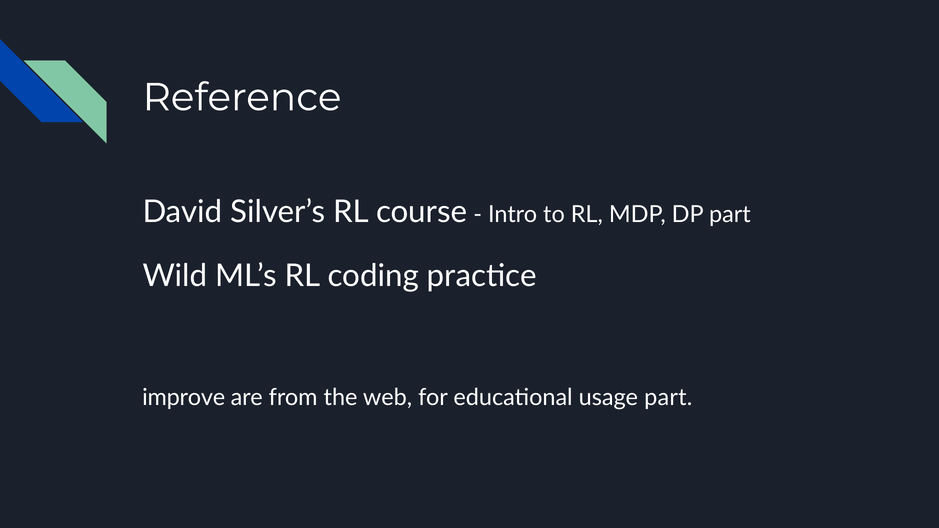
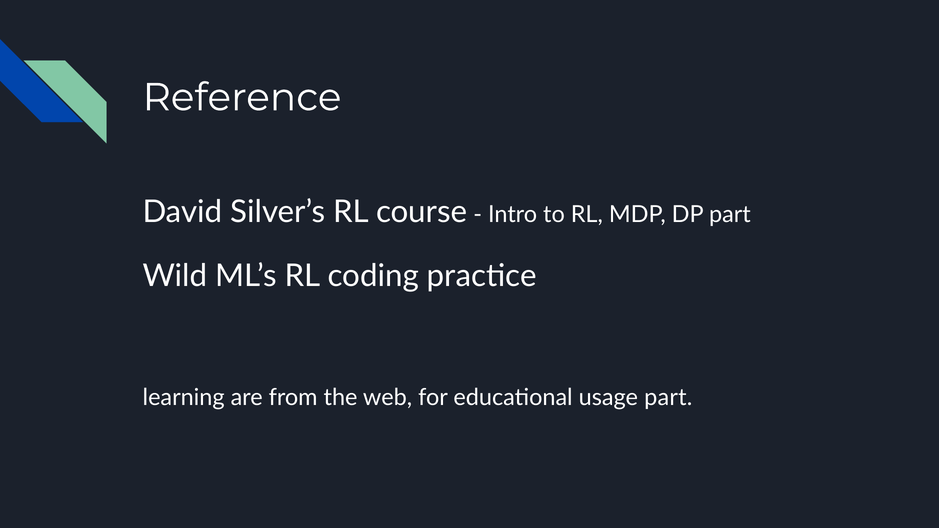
improve: improve -> learning (184, 398)
